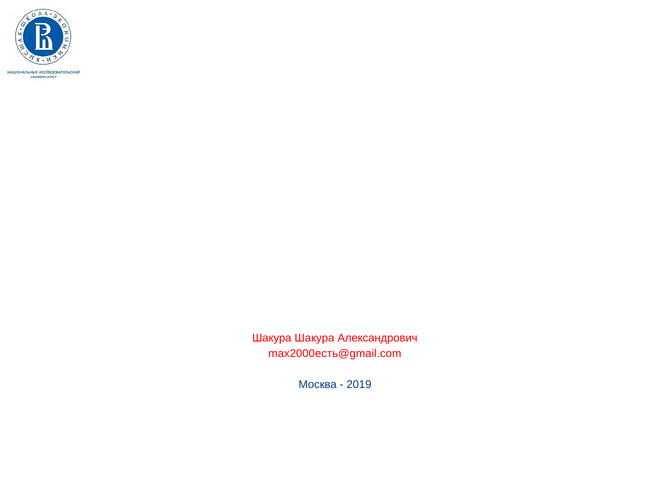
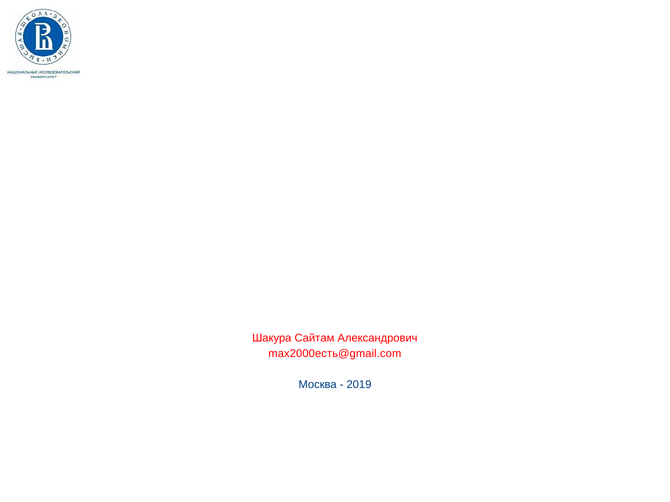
Шакура Шакура: Шакура -> Сайтам (314, 338)
